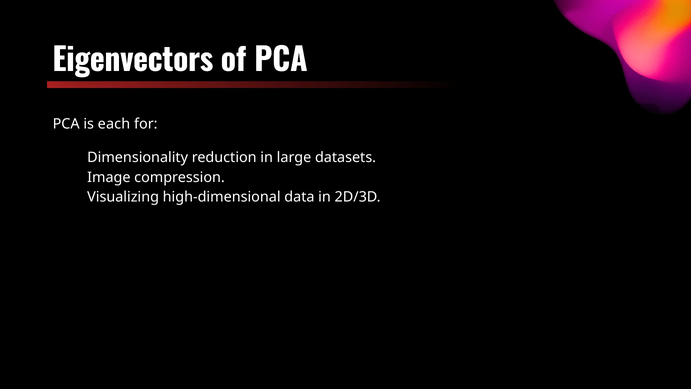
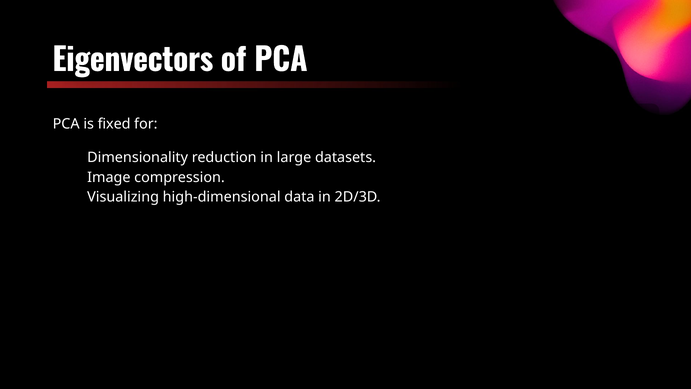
each: each -> fixed (114, 124)
